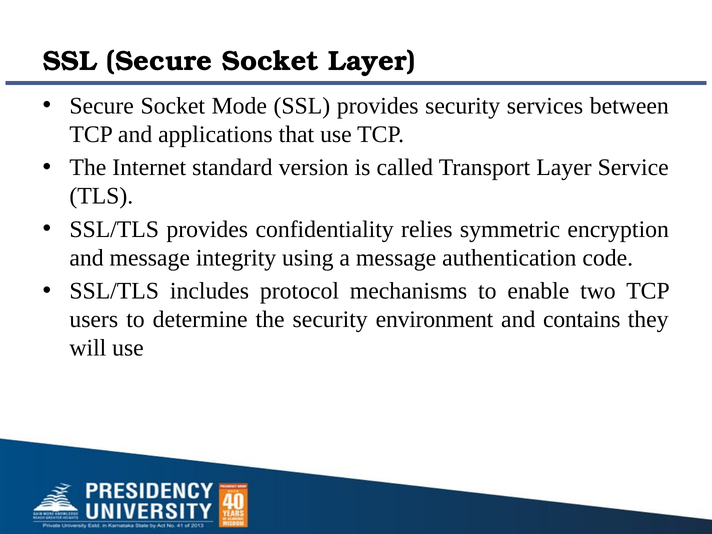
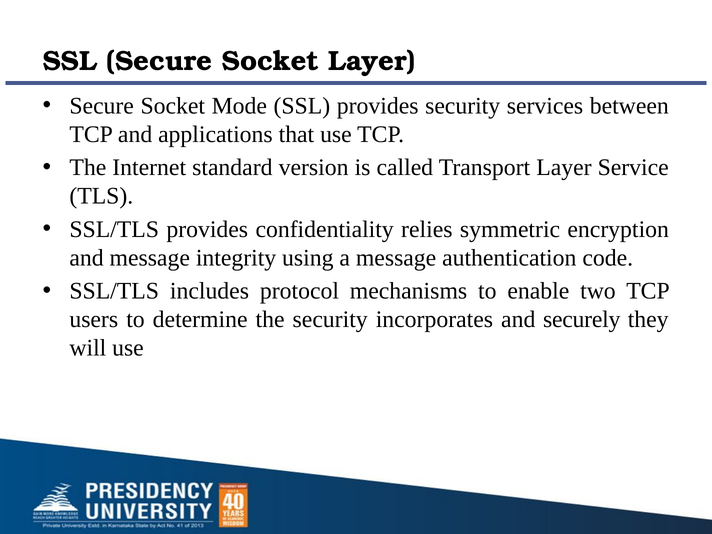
environment: environment -> incorporates (434, 320)
contains: contains -> securely (582, 320)
